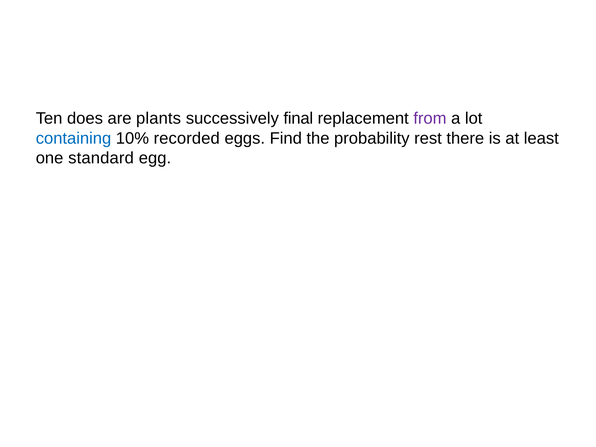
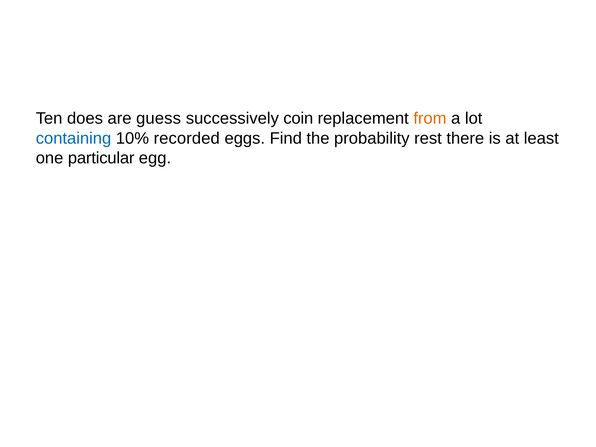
plants: plants -> guess (159, 118)
final: final -> coin (298, 118)
from colour: purple -> orange (430, 118)
standard: standard -> particular (101, 158)
